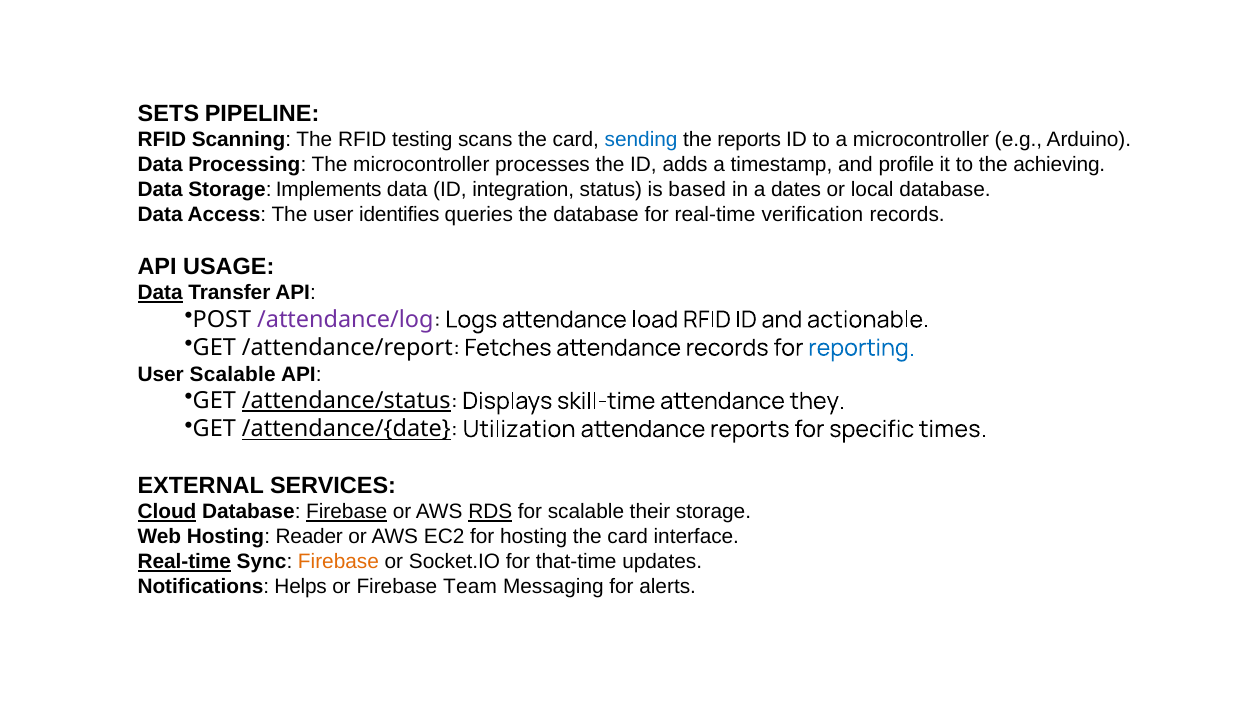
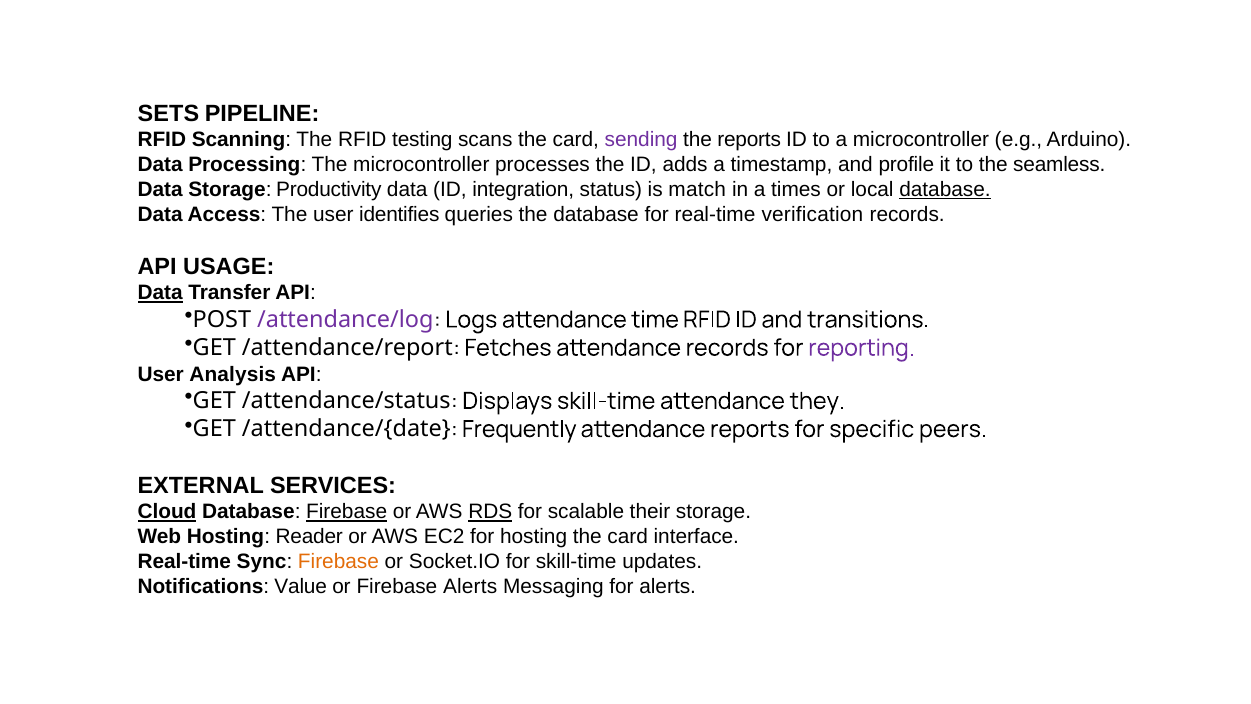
sending colour: blue -> purple (641, 140)
achieving: achieving -> seamless (1059, 165)
Implements: Implements -> Productivity (329, 190)
based: based -> match (697, 190)
dates: dates -> times (796, 190)
database underline: none -> present (945, 190)
load: load -> time (655, 320)
actionable: actionable -> transitions (868, 320)
reporting colour: blue -> purple (861, 348)
User Scalable: Scalable -> Analysis (233, 374)
/attendance/status underline: present -> none (346, 401)
/attendance/{date underline: present -> none (346, 429)
Utilization: Utilization -> Frequently (519, 429)
times: times -> peers (953, 429)
Real-time underline: present -> none (184, 562)
for that-time: that-time -> skill-time (576, 562)
Helps: Helps -> Value (301, 587)
Firebase Team: Team -> Alerts (470, 587)
